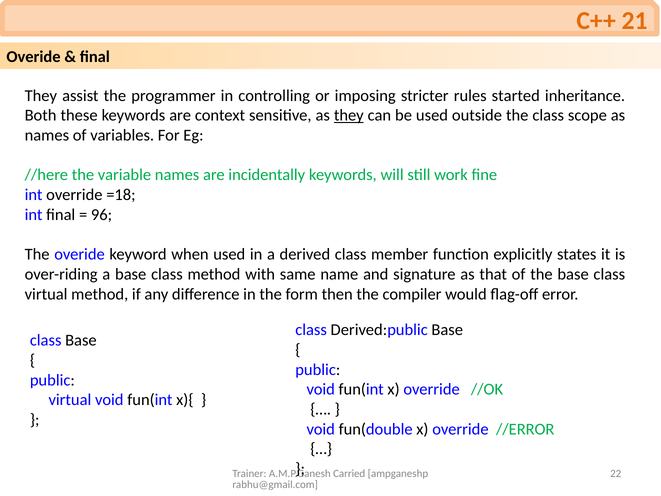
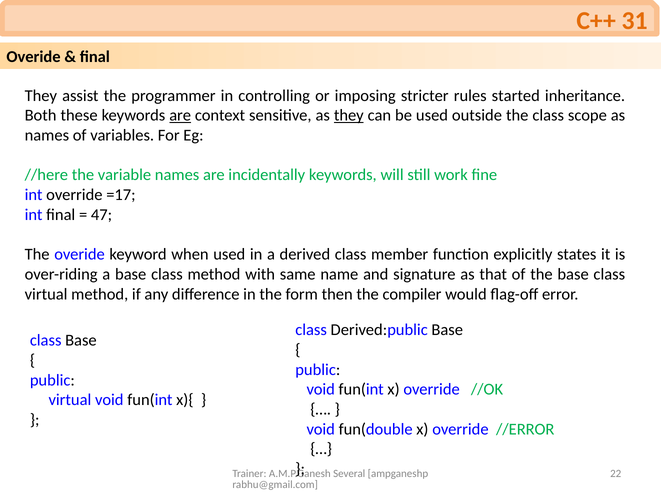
21: 21 -> 31 (635, 21)
are underline: none -> present (180, 115)
=18: =18 -> =17 (121, 195)
96: 96 -> 47 (102, 215)
Carried: Carried -> Several (349, 473)
